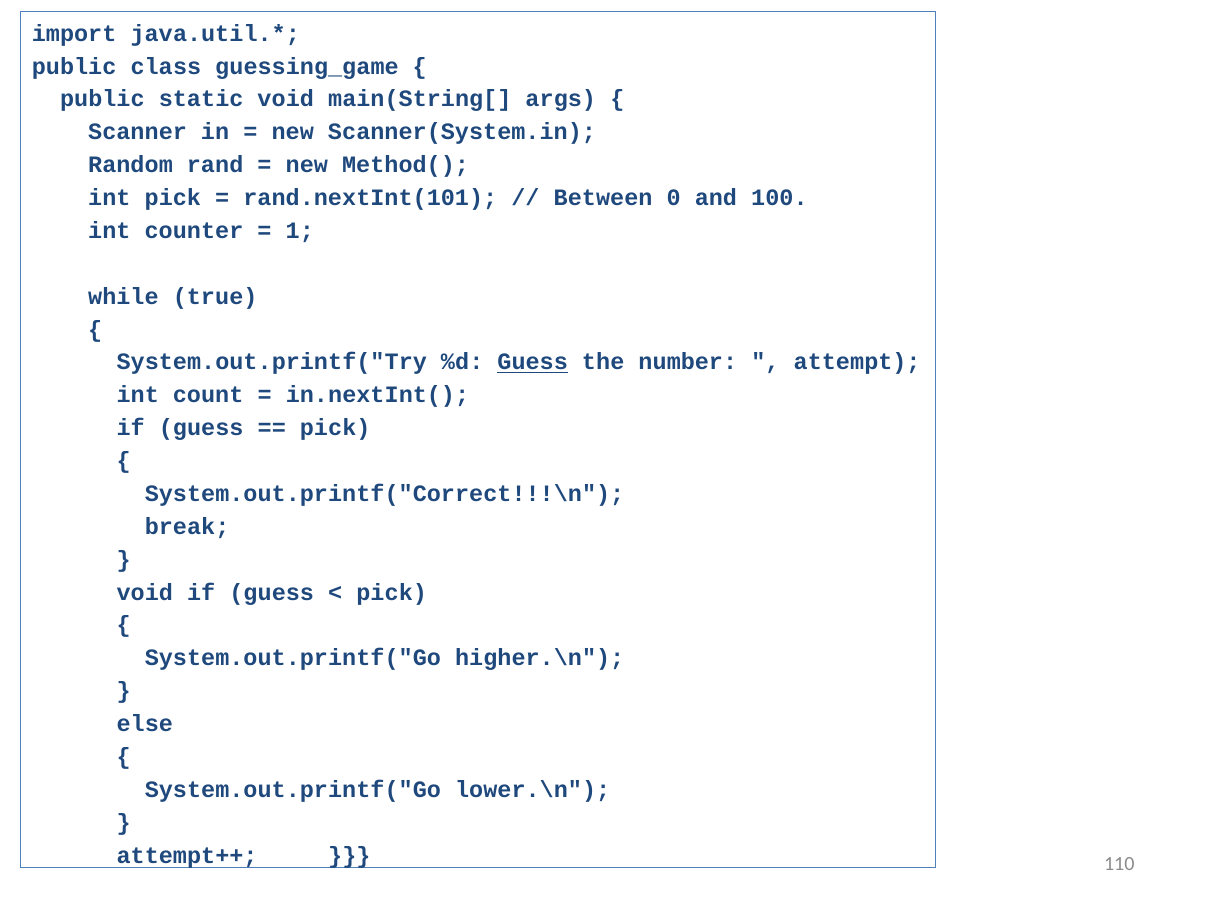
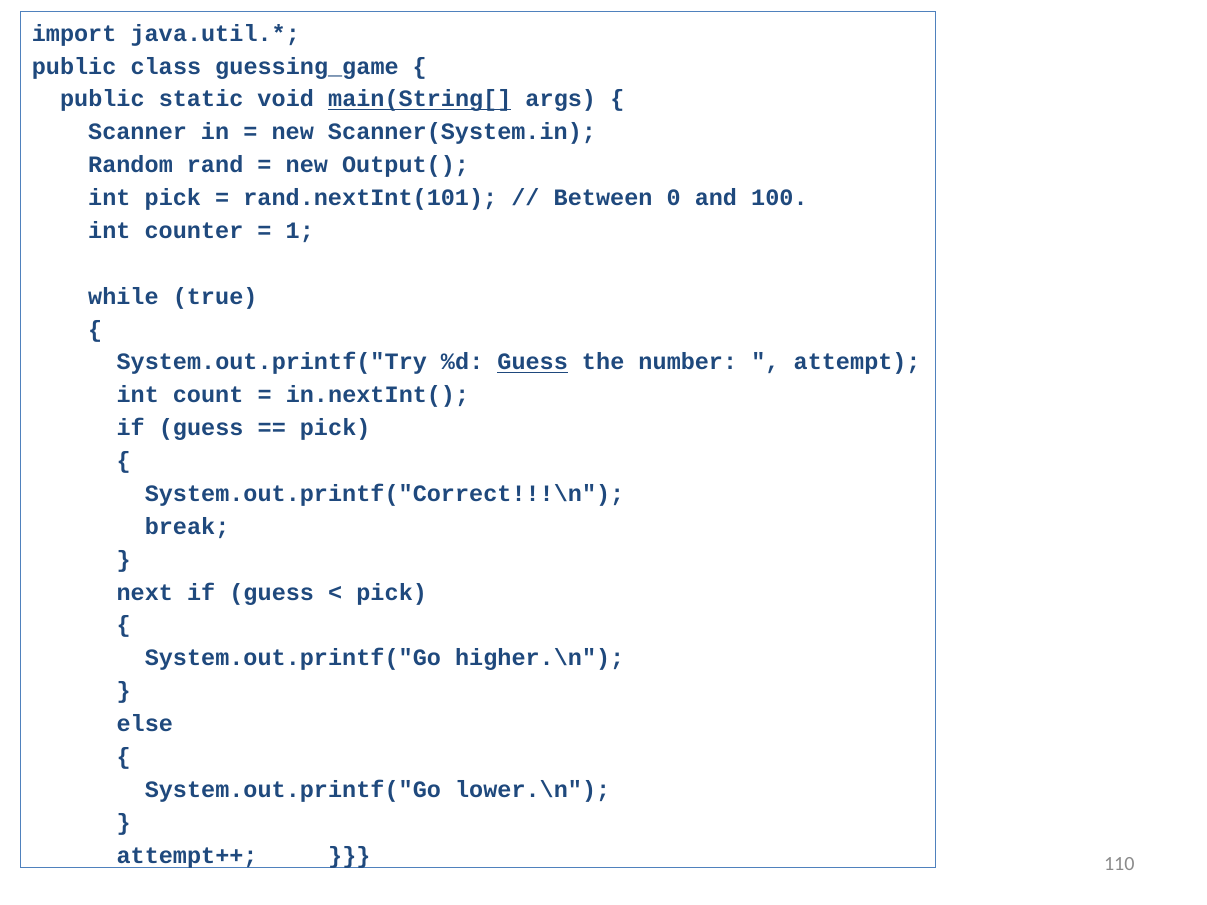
main(String[ underline: none -> present (420, 99)
Method(: Method( -> Output( (406, 165)
void: void -> next (145, 592)
